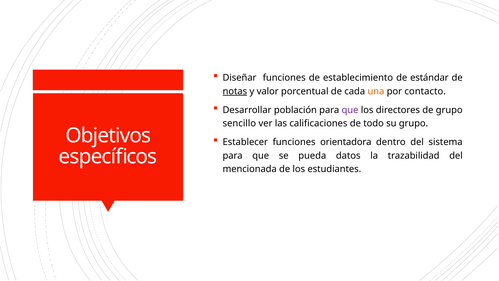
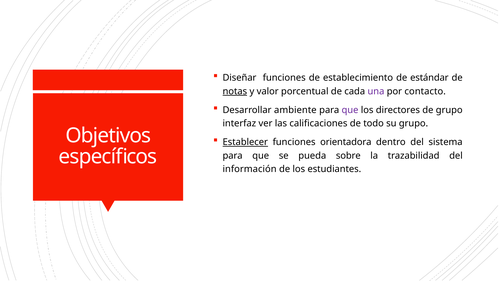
una colour: orange -> purple (376, 91)
población: población -> ambiente (295, 110)
sencillo: sencillo -> interfaz (239, 123)
Establecer underline: none -> present (245, 142)
datos: datos -> sobre (348, 156)
mencionada: mencionada -> información (250, 169)
